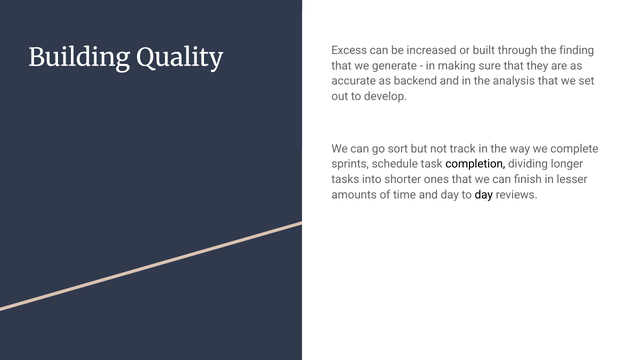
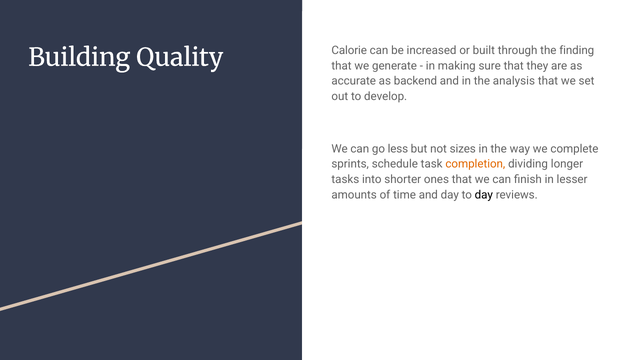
Excess: Excess -> Calorie (349, 50)
sort: sort -> less (398, 149)
track: track -> sizes (463, 149)
completion colour: black -> orange (475, 164)
